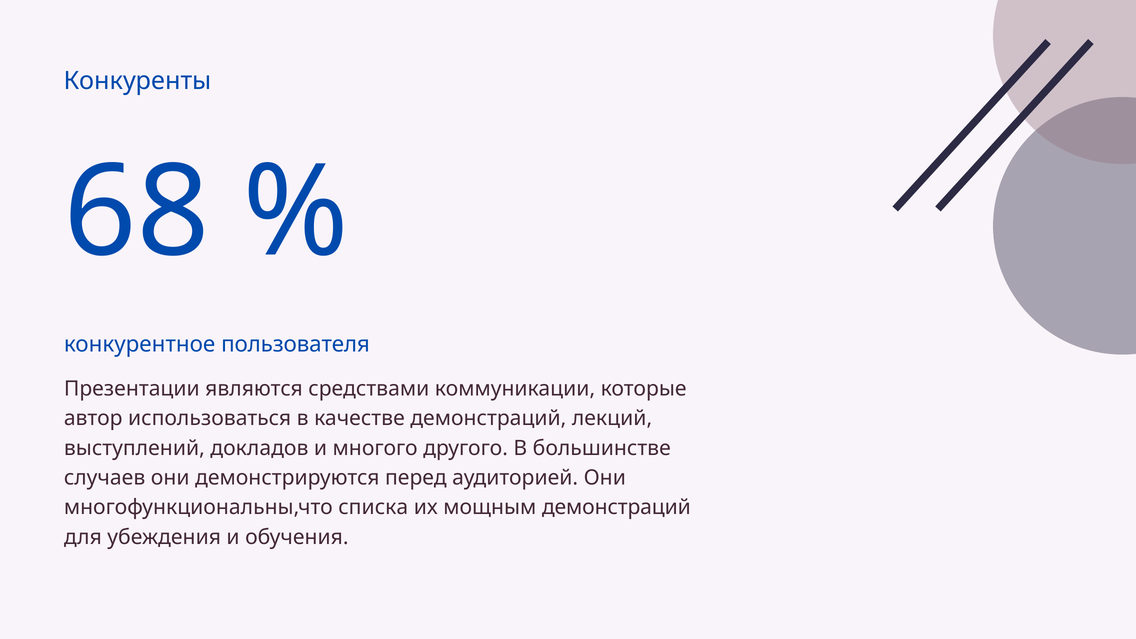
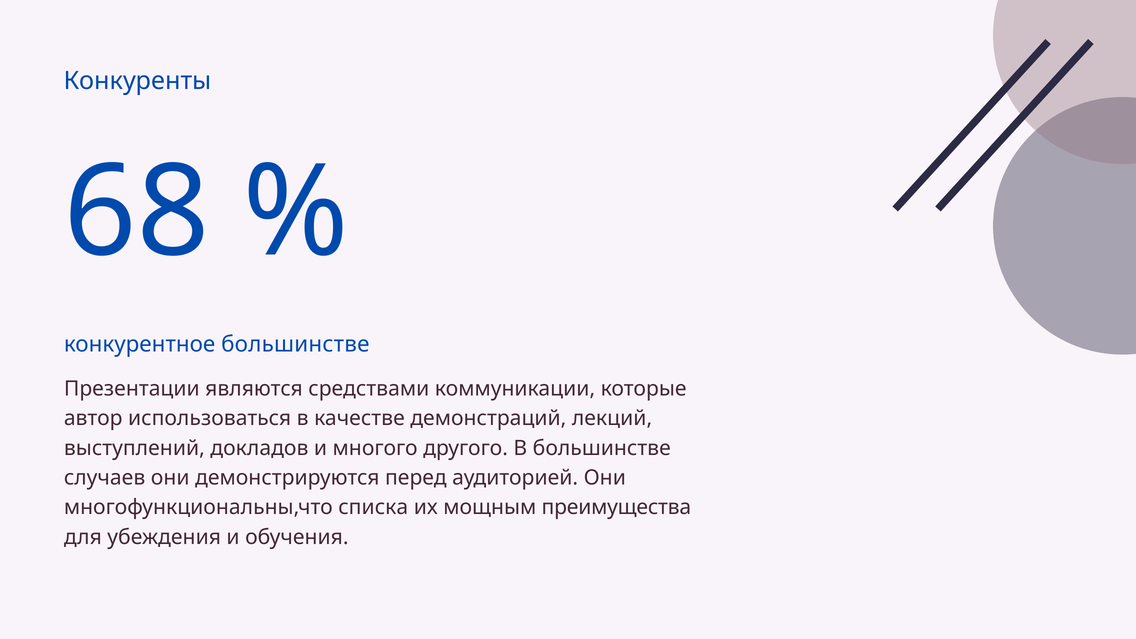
конкурентное пользователя: пользователя -> большинстве (295, 344)
мощным демонстраций: демонстраций -> преимущества (616, 507)
